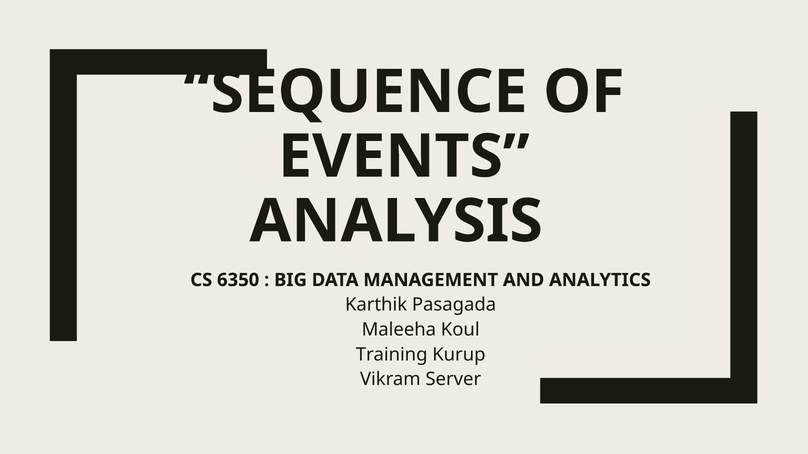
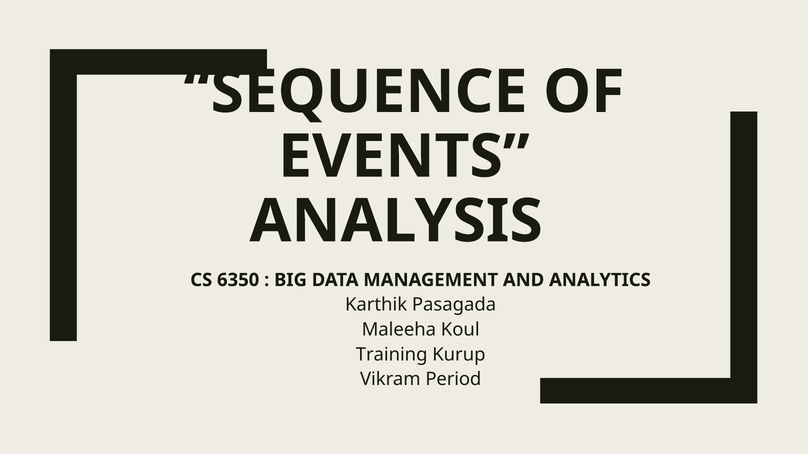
Server: Server -> Period (453, 380)
